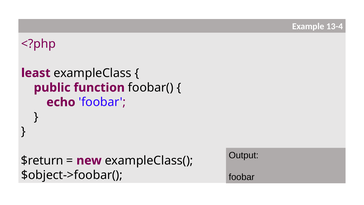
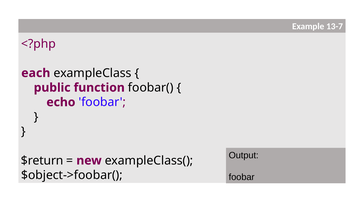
13-4: 13-4 -> 13-7 (335, 26)
least: least -> each (36, 73)
